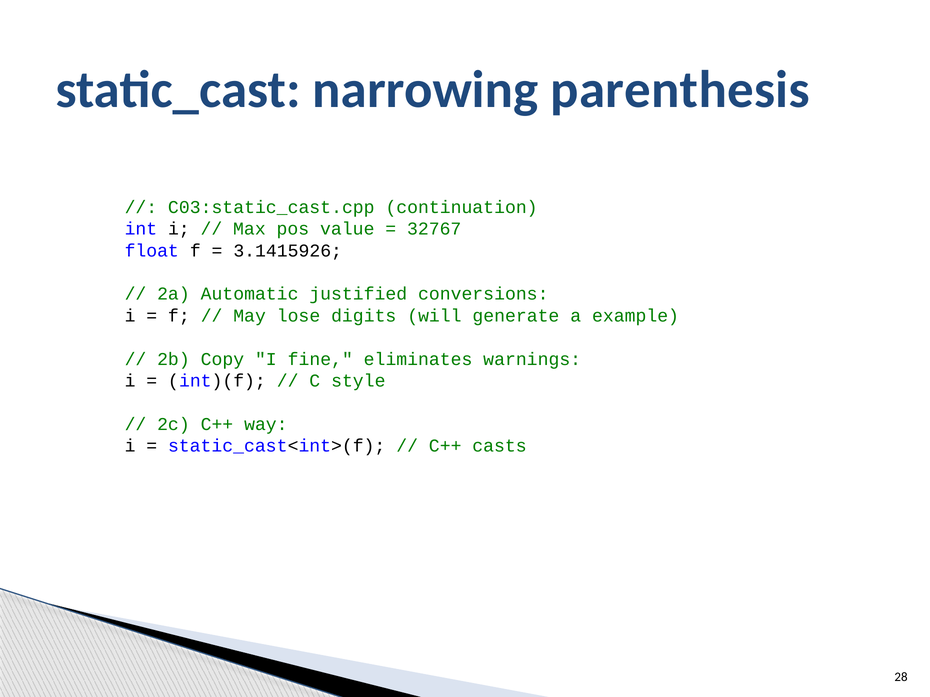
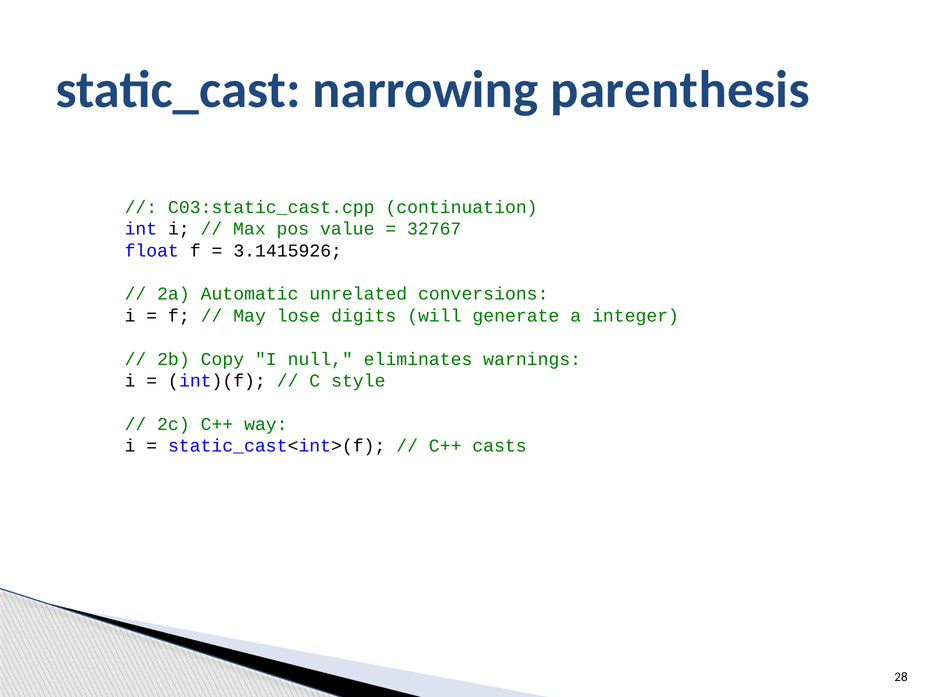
justified: justified -> unrelated (358, 294)
example: example -> integer (635, 316)
fine: fine -> null (320, 359)
